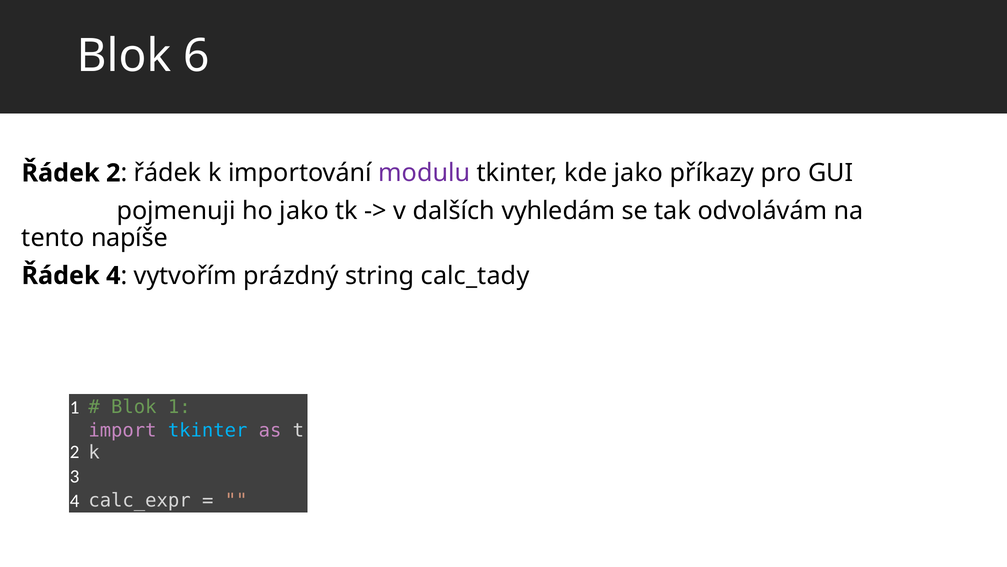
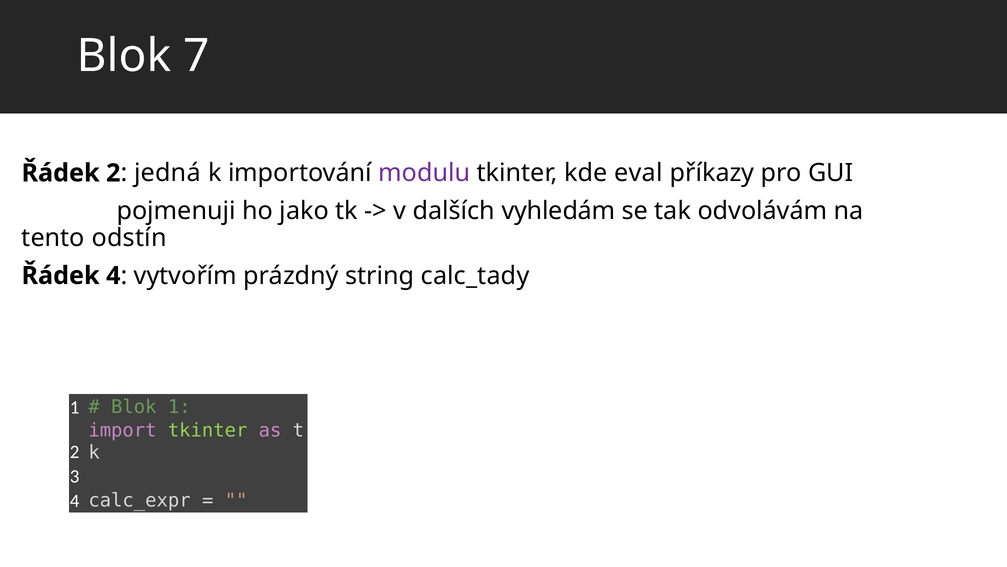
6: 6 -> 7 (196, 56)
řádek: řádek -> jedná (167, 173)
kde jako: jako -> eval (638, 173)
napíše: napíše -> odstín (129, 238)
tkinter colour: light blue -> light green (208, 430)
